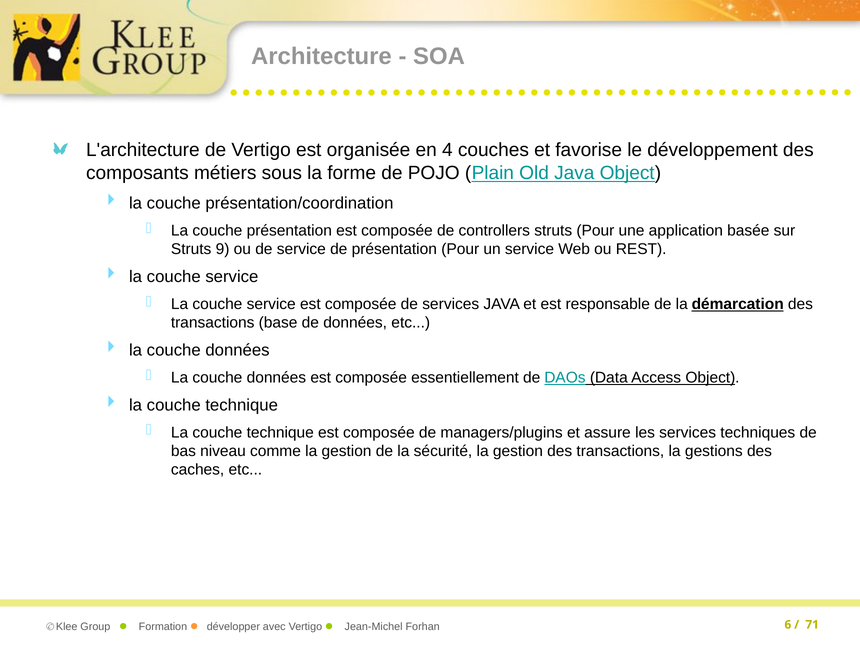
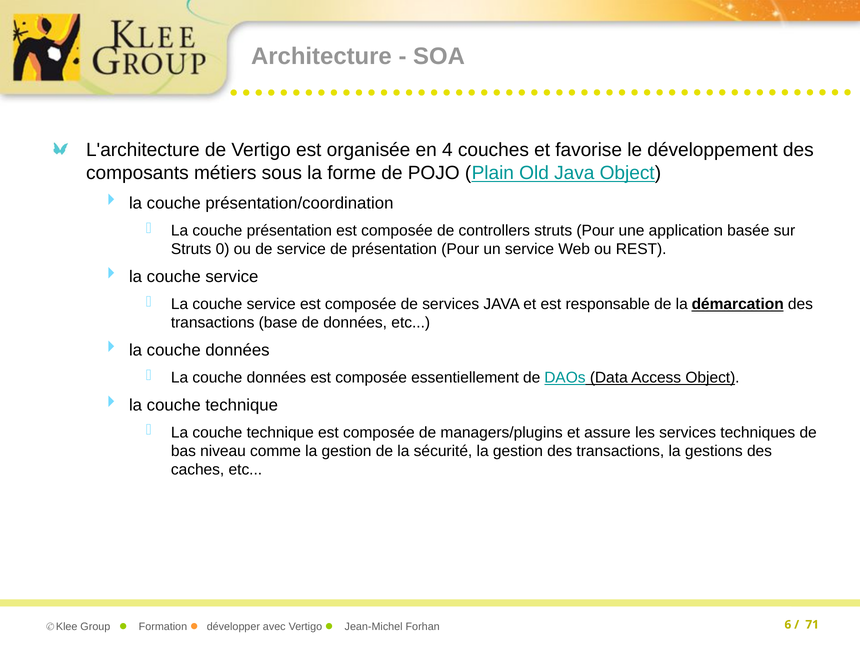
9: 9 -> 0 (223, 249)
